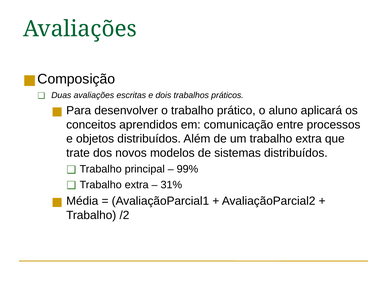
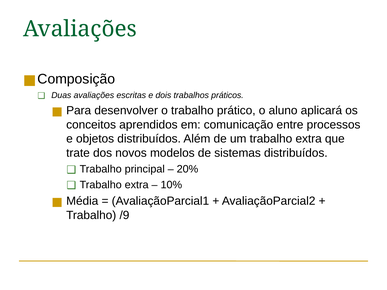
99%: 99% -> 20% (187, 169)
31%: 31% -> 10% (171, 185)
/2: /2 -> /9 (124, 215)
